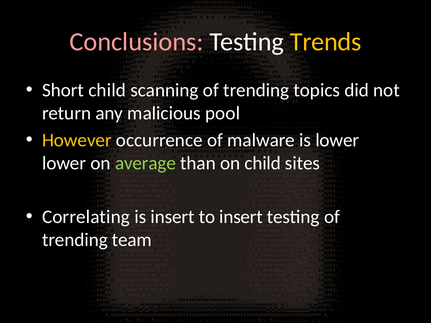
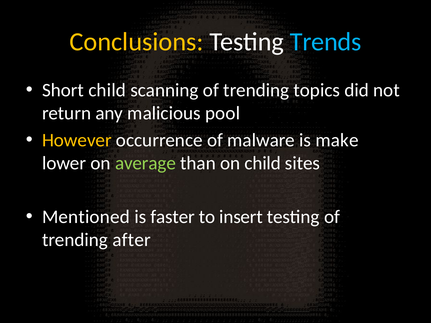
Conclusions colour: pink -> yellow (137, 42)
Trends colour: yellow -> light blue (326, 42)
is lower: lower -> make (337, 140)
Correlating: Correlating -> Mentioned (86, 217)
is insert: insert -> faster (173, 217)
team: team -> after (132, 240)
